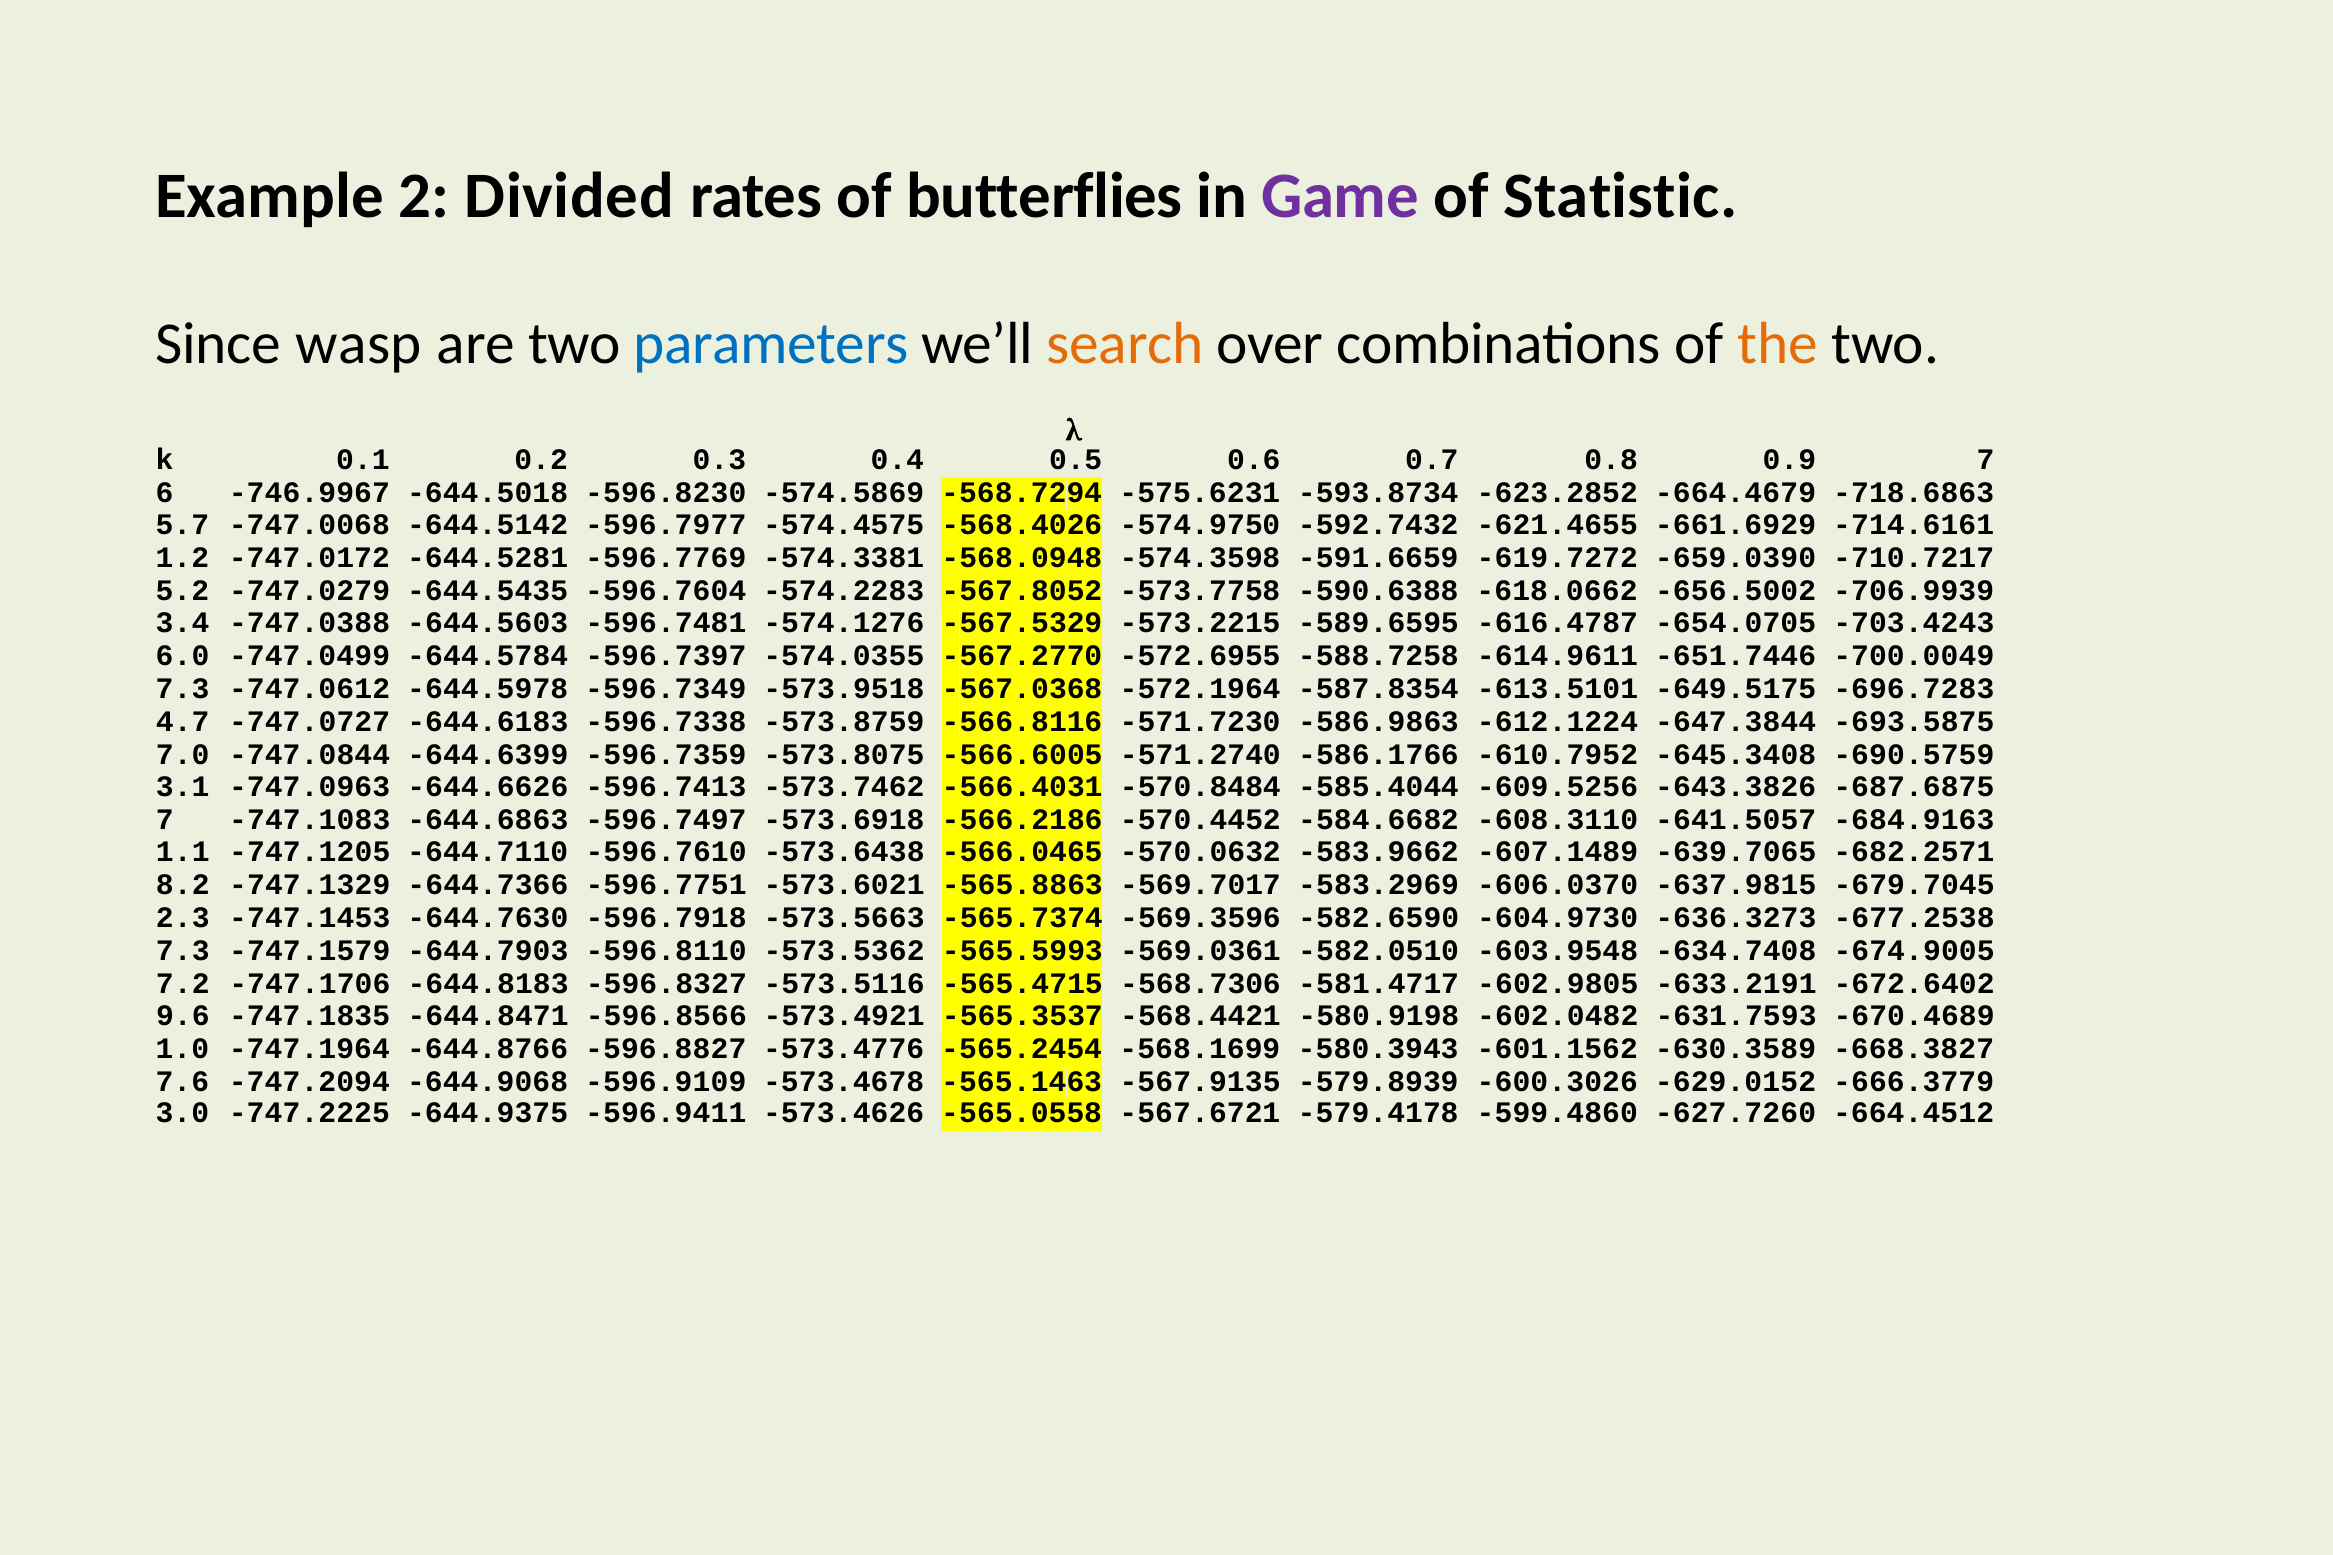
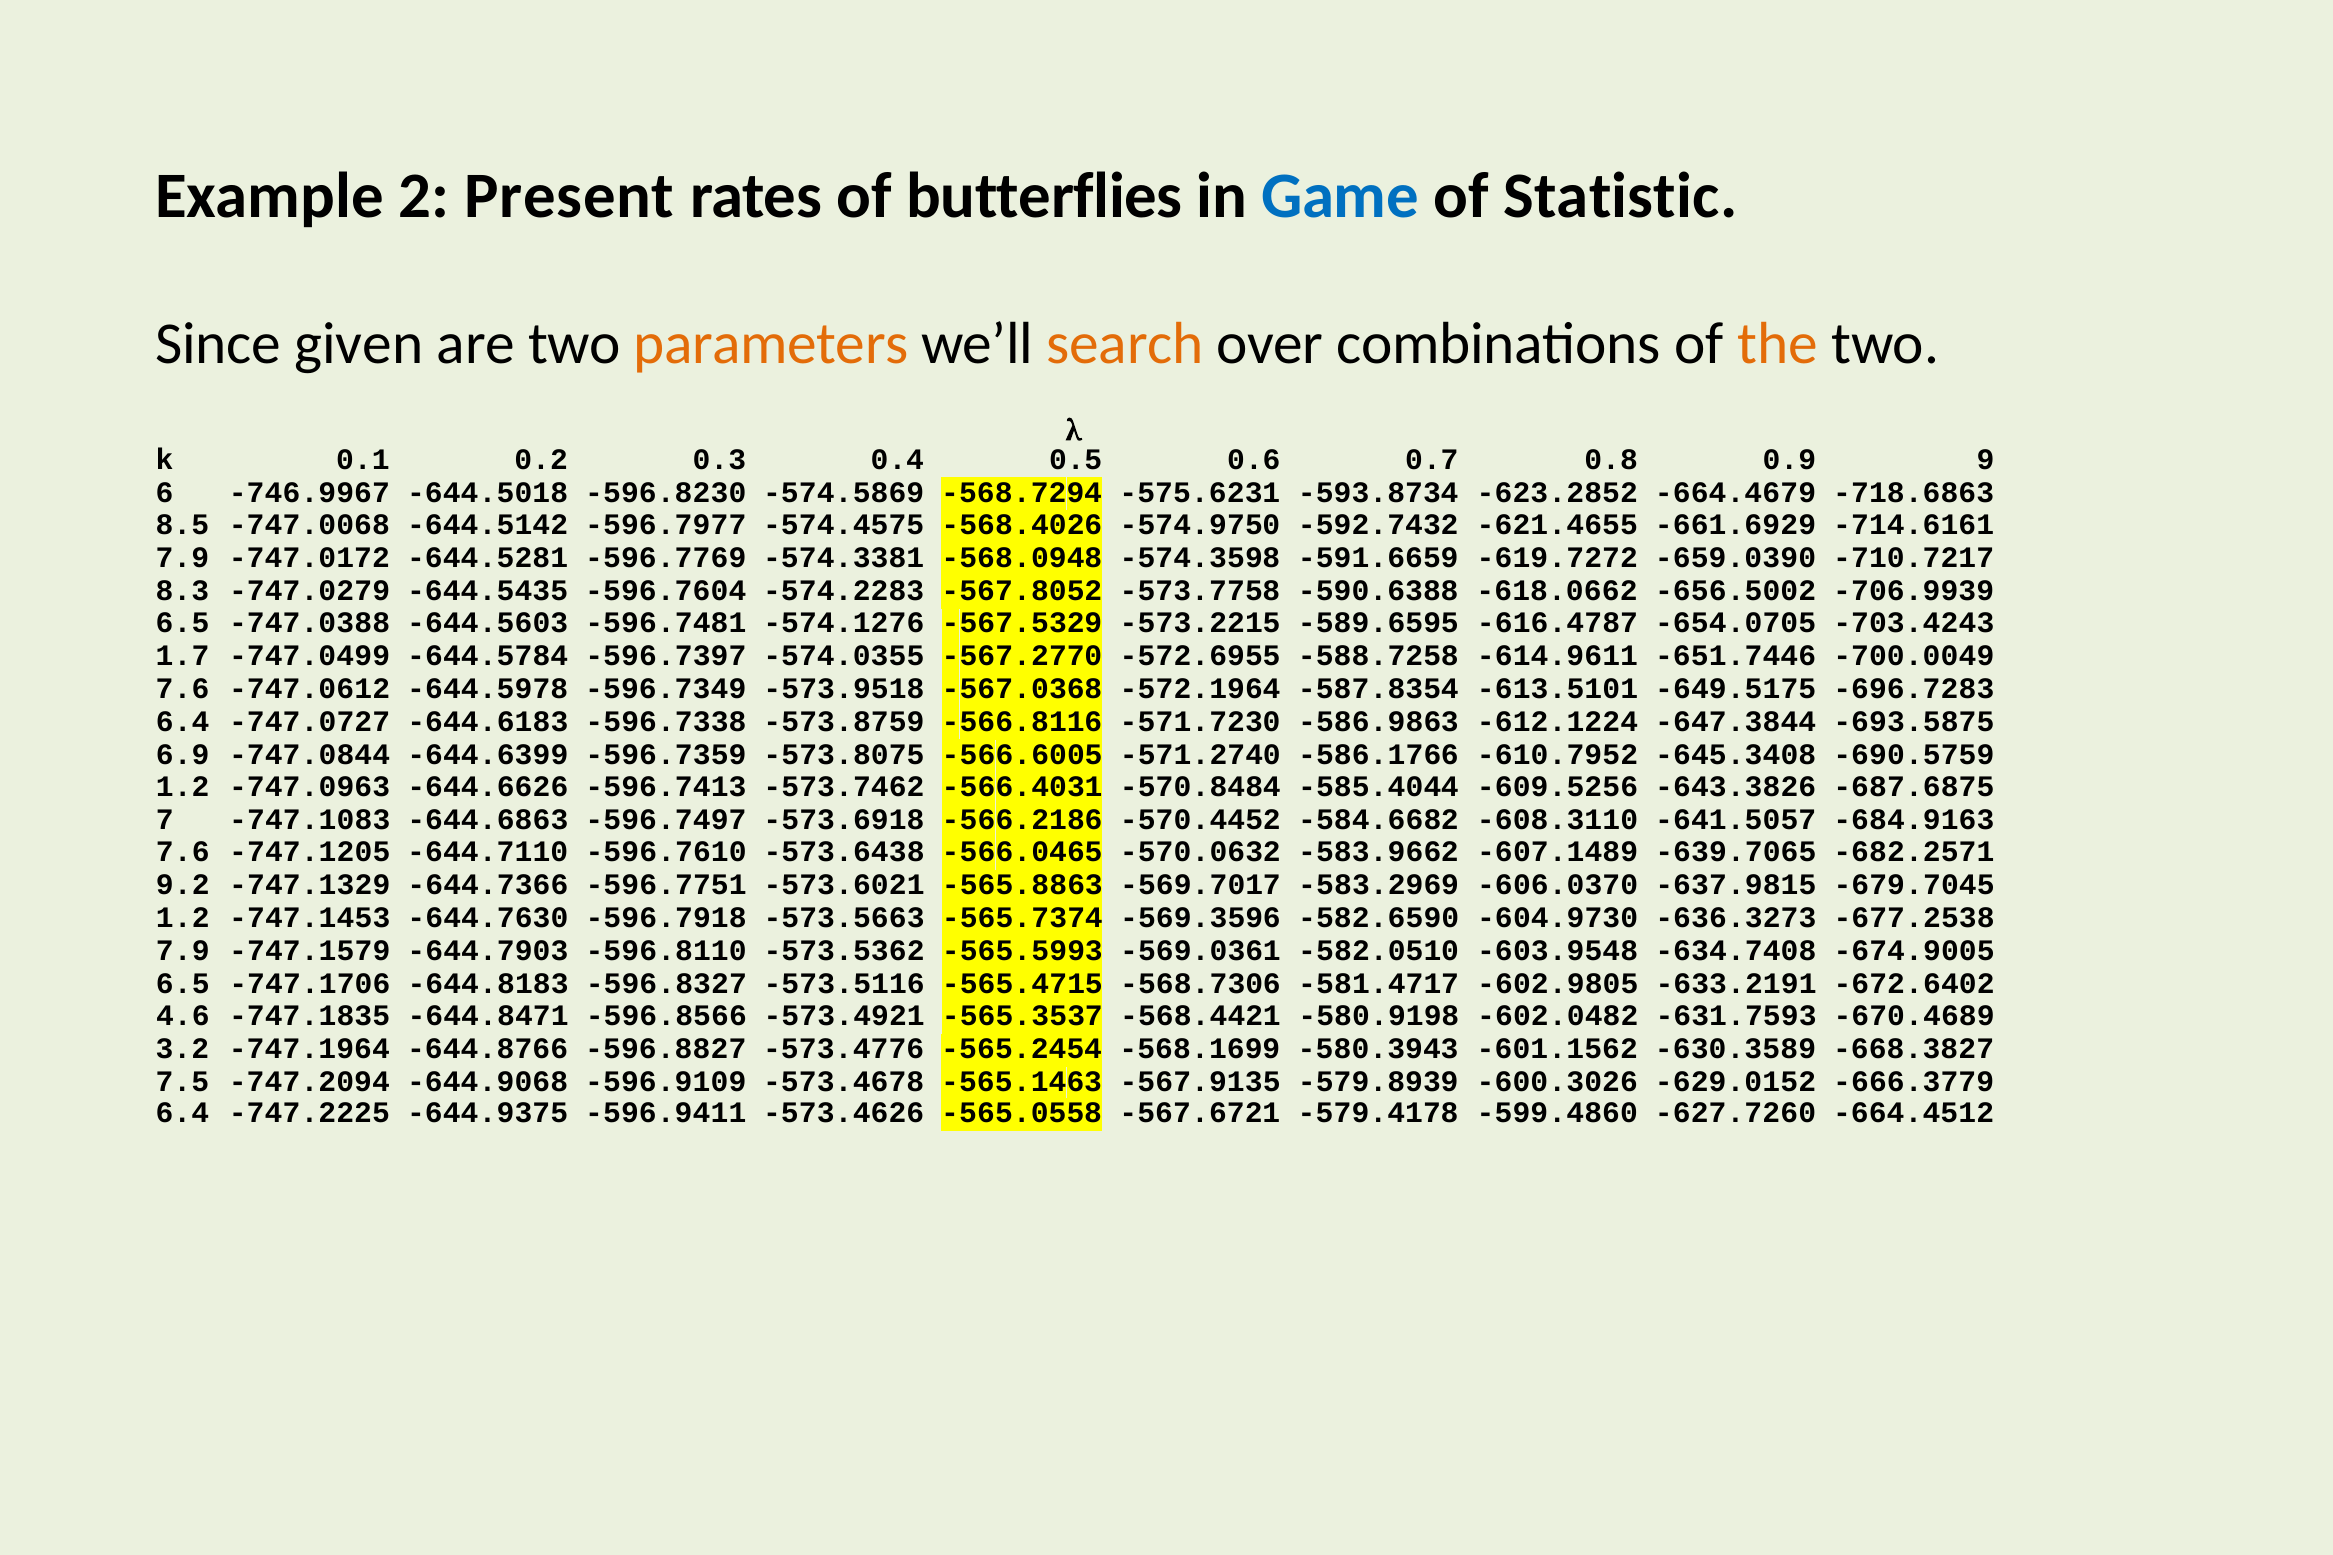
Divided: Divided -> Present (569, 196)
Game colour: purple -> blue (1340, 196)
wasp: wasp -> given (359, 344)
parameters colour: blue -> orange (771, 344)
0.9 7: 7 -> 9 (1985, 459)
5.7: 5.7 -> 8.5 (182, 525)
1.2: 1.2 -> 7.9 (182, 558)
5.2: 5.2 -> 8.3 (182, 591)
3.4: 3.4 -> 6.5 (183, 623)
6.0: 6.0 -> 1.7 (183, 656)
7.3: 7.3 -> 7.6 (183, 688)
4.7: 4.7 -> 6.4 (183, 721)
7.0: 7.0 -> 6.9 (183, 754)
3.1: 3.1 -> 1.2 (183, 787)
1.1: 1.1 -> 7.6 (183, 852)
8.2: 8.2 -> 9.2 (183, 885)
2.3: 2.3 -> 1.2 (183, 918)
7.3: 7.3 -> 7.9 (183, 951)
7.2: 7.2 -> 6.5 (183, 984)
9.6: 9.6 -> 4.6 (183, 1016)
1.0: 1.0 -> 3.2 (182, 1049)
7.6: 7.6 -> 7.5 (182, 1082)
3.0: 3.0 -> 6.4 (182, 1113)
